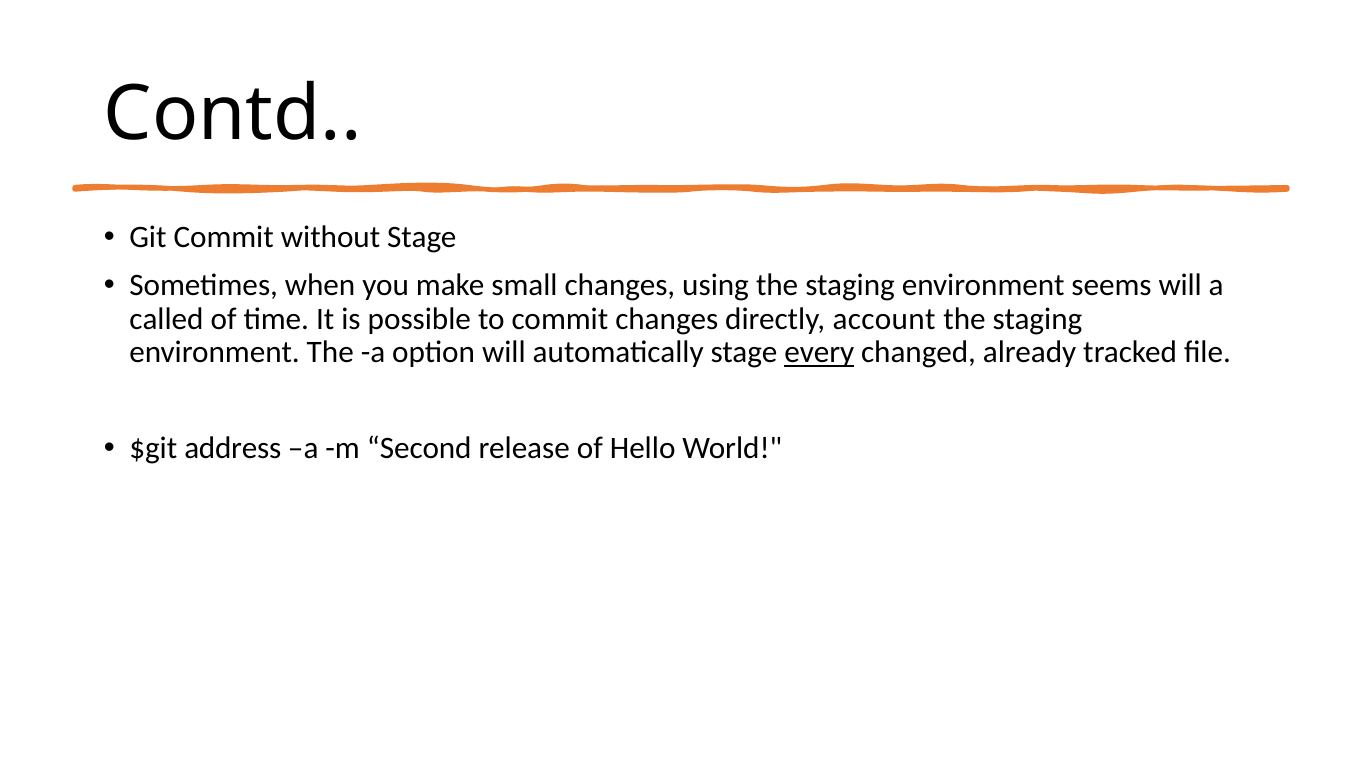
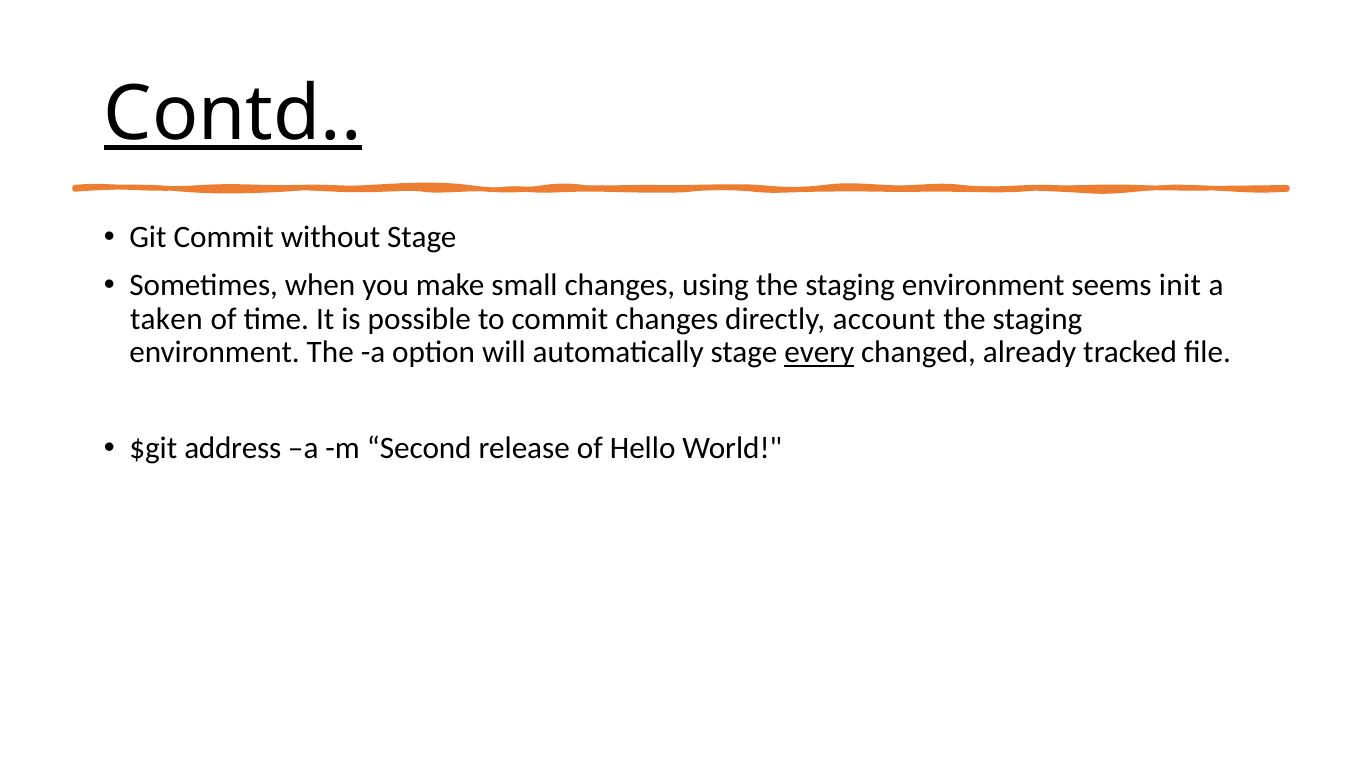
Contd underline: none -> present (233, 114)
seems will: will -> init (1180, 285)
called: called -> taken (166, 319)
